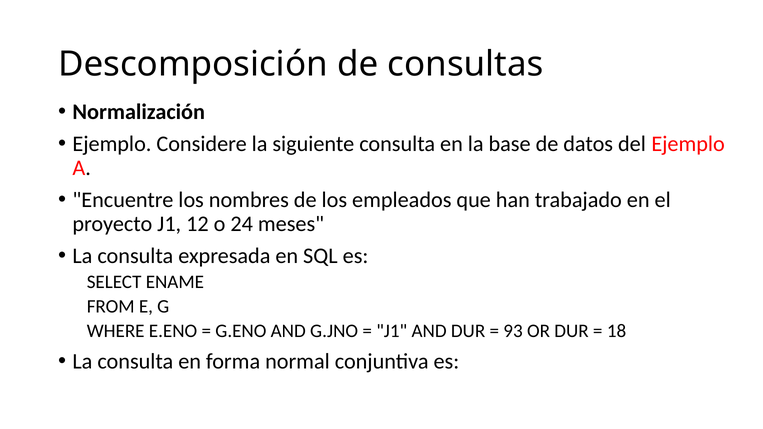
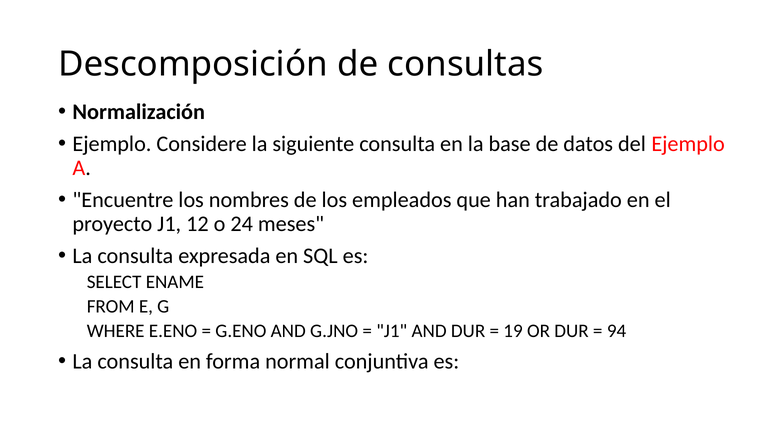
93: 93 -> 19 (513, 331)
18: 18 -> 94 (617, 331)
